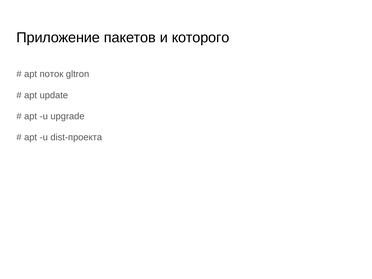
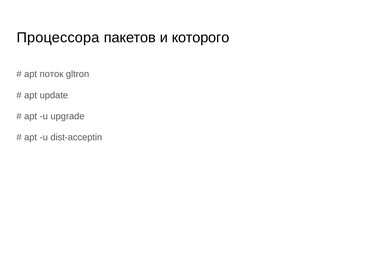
Приложение: Приложение -> Процессора (58, 38)
dist-проекта: dist-проекта -> dist-acceptin (76, 137)
